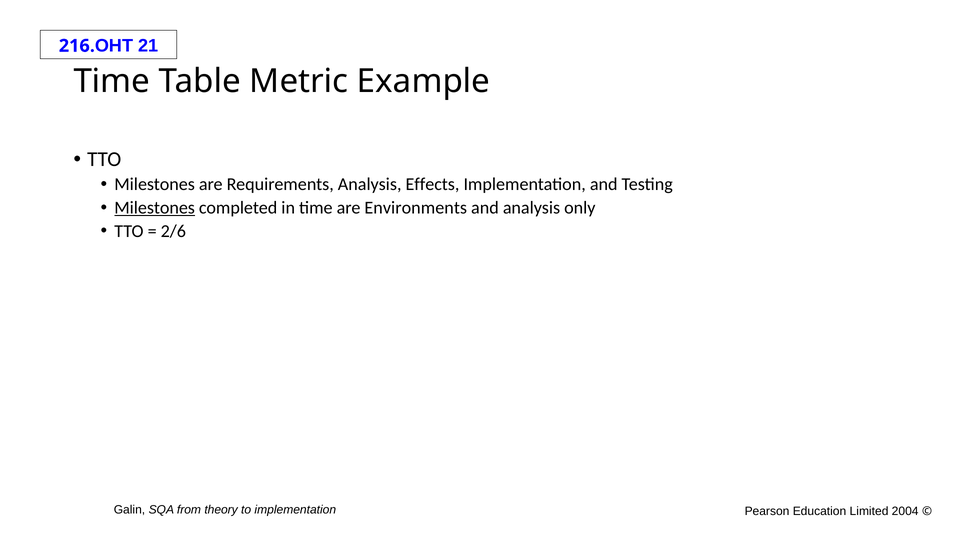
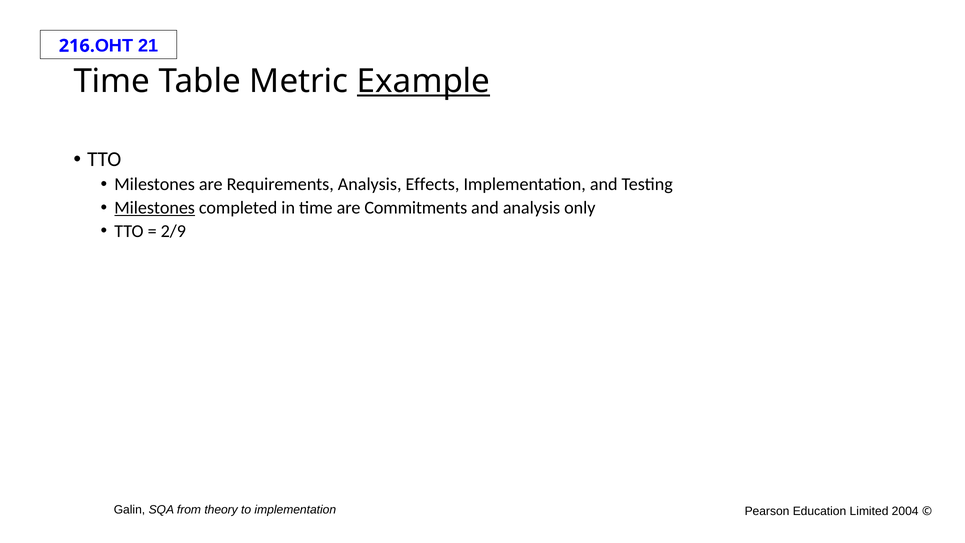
Example underline: none -> present (424, 81)
Environments: Environments -> Commitments (416, 208)
2/6: 2/6 -> 2/9 (173, 231)
